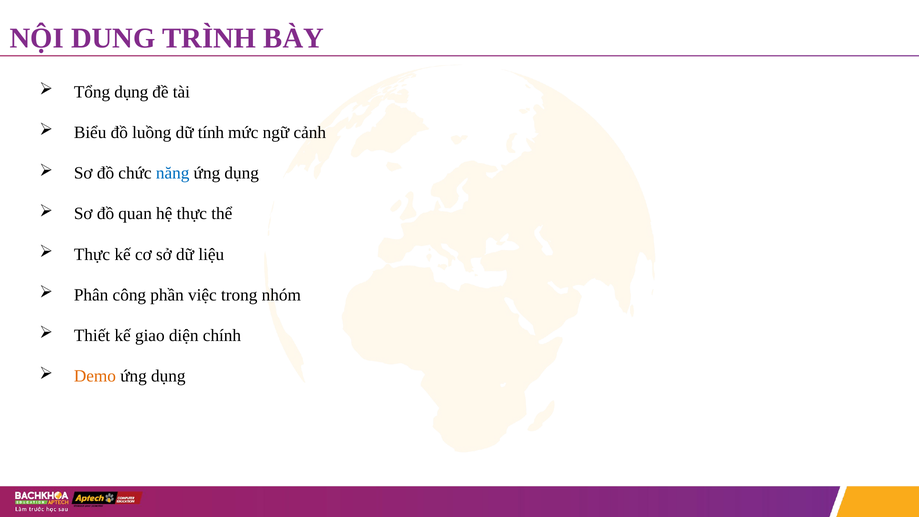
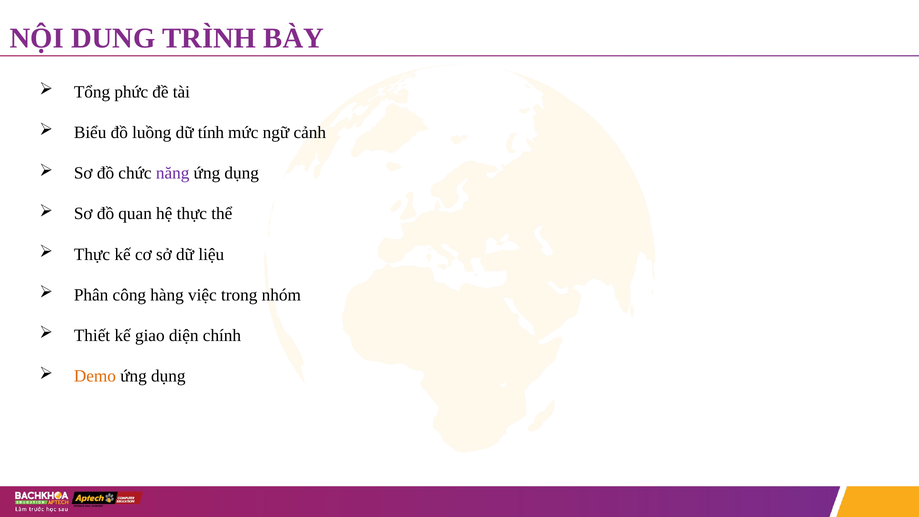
Tổng dụng: dụng -> phức (131, 92)
năng colour: blue -> purple (173, 173)
phần: phần -> hàng (167, 295)
